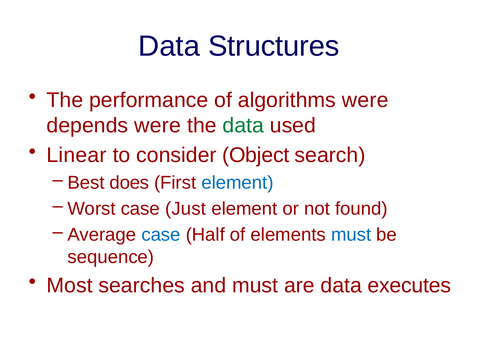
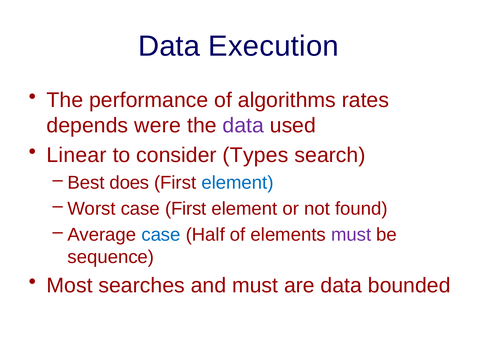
Structures: Structures -> Execution (274, 46)
algorithms were: were -> rates (365, 100)
data colour: green -> purple (243, 126)
Object: Object -> Types (256, 156)
case Just: Just -> First (186, 209)
must colour: blue -> purple (351, 235)
executes: executes -> bounded (409, 286)
